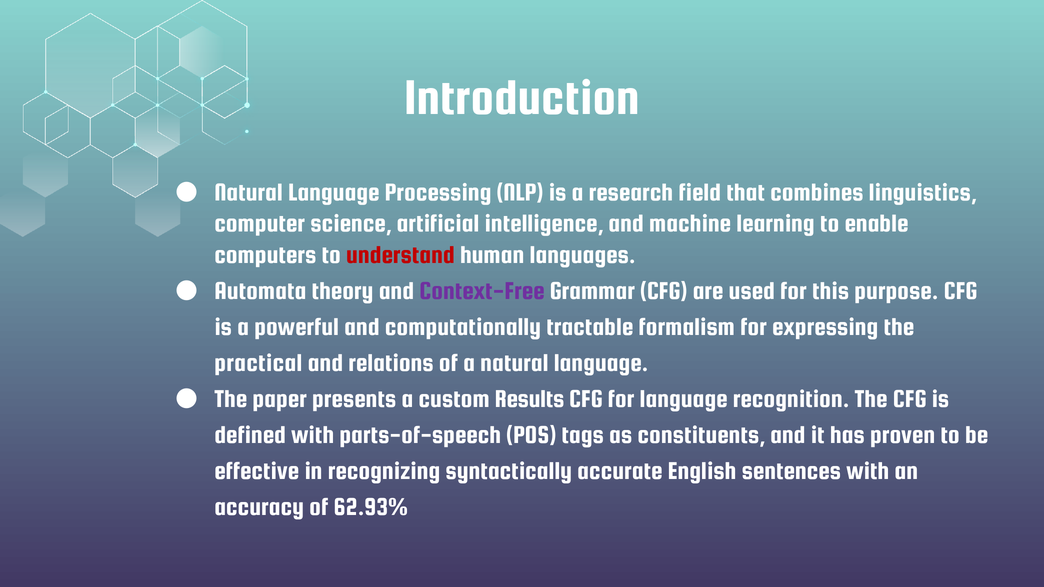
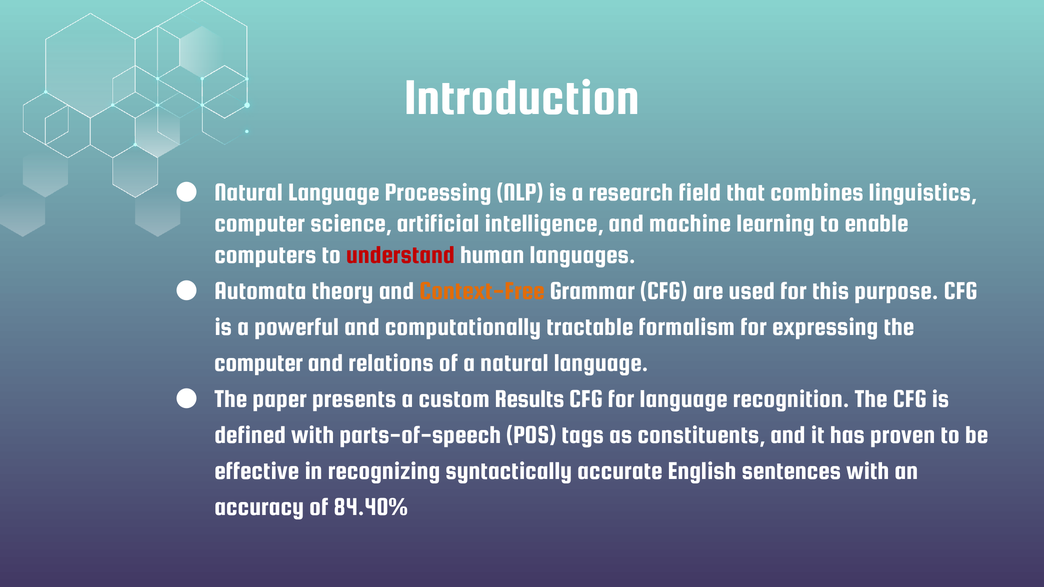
Context-Free colour: purple -> orange (482, 291)
practical: practical -> computer (259, 363)
62.93%: 62.93% -> 84.40% (371, 507)
